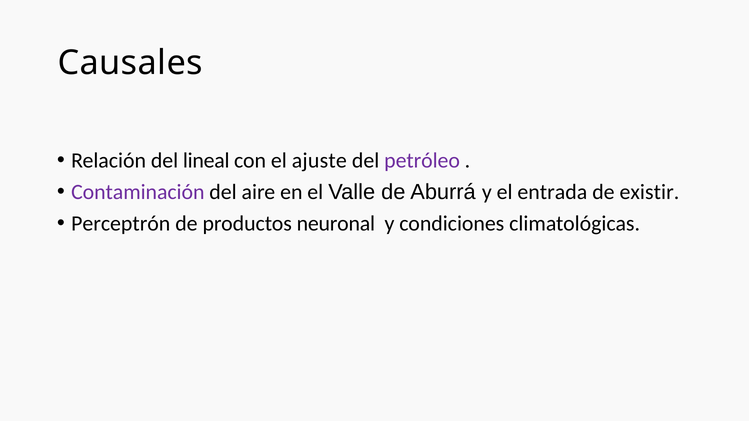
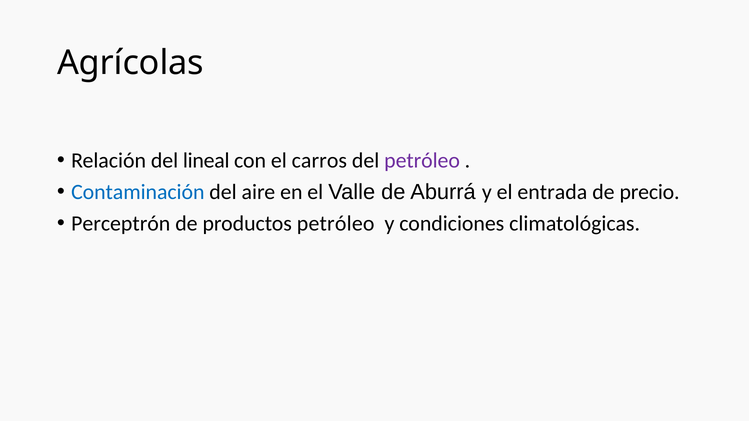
Causales: Causales -> Agrícolas (130, 63)
ajuste: ajuste -> carros (319, 161)
Contaminación colour: purple -> blue (138, 192)
existir: existir -> precio (650, 192)
productos neuronal: neuronal -> petróleo (336, 223)
